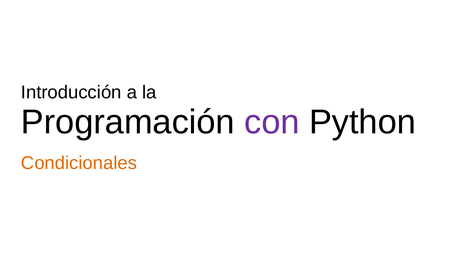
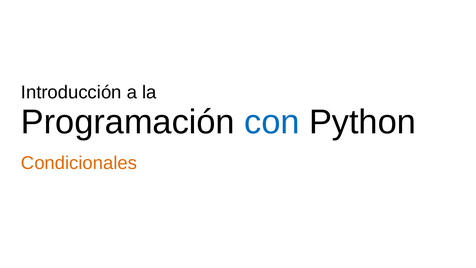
con colour: purple -> blue (272, 122)
